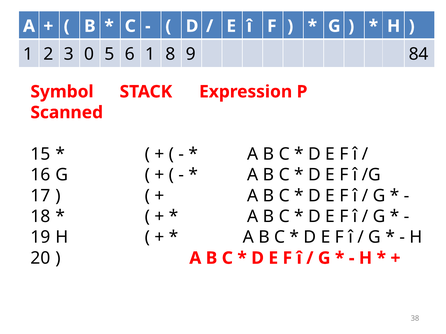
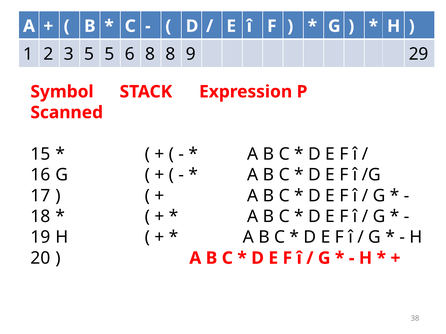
3 0: 0 -> 5 (89, 54)
6 1: 1 -> 8 (150, 54)
84: 84 -> 29 (419, 54)
